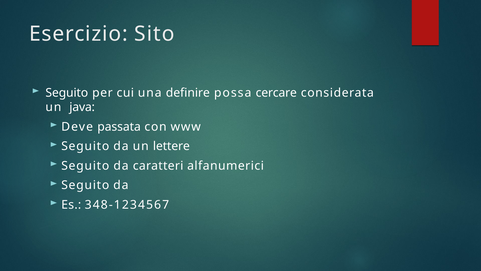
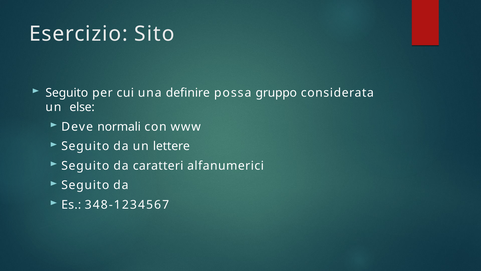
cercare: cercare -> gruppo (276, 93)
java: java -> else (82, 107)
passata: passata -> normali (119, 127)
